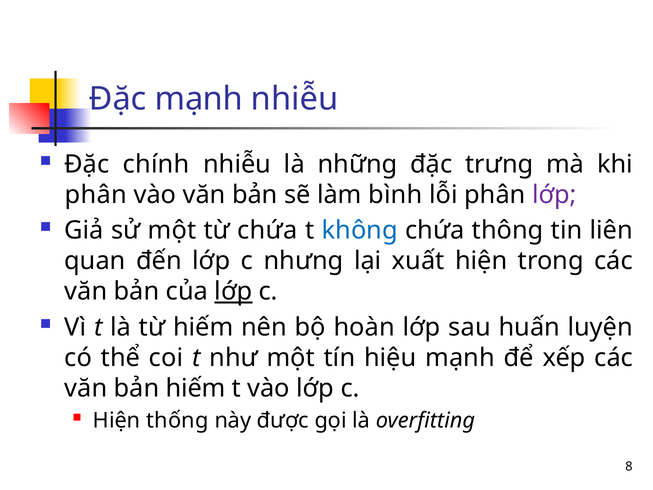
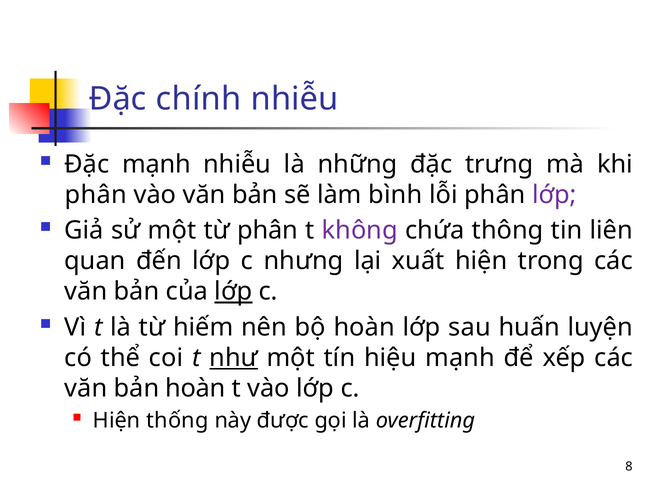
Đặc mạnh: mạnh -> chính (199, 99)
Đặc chính: chính -> mạnh (156, 164)
từ chứa: chứa -> phân (268, 230)
không colour: blue -> purple (360, 230)
như underline: none -> present (234, 358)
bản hiếm: hiếm -> hoàn (196, 388)
